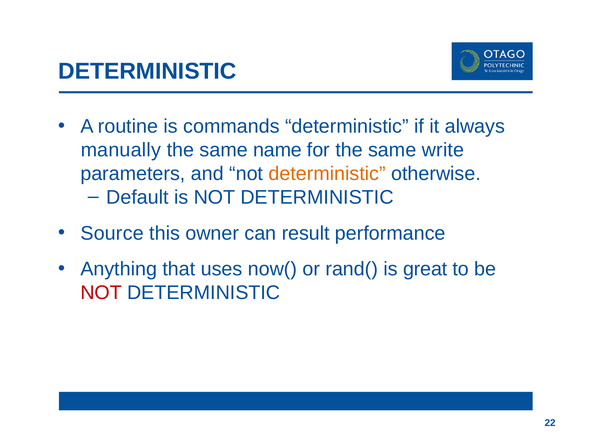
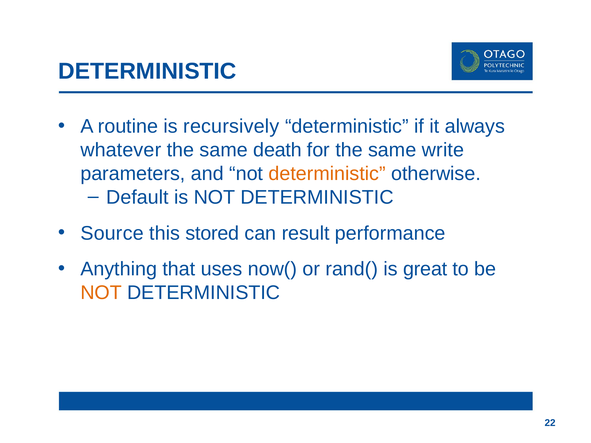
commands: commands -> recursively (231, 126)
manually: manually -> whatever (121, 150)
name: name -> death (277, 150)
owner: owner -> stored (212, 233)
NOT colour: red -> orange (101, 293)
